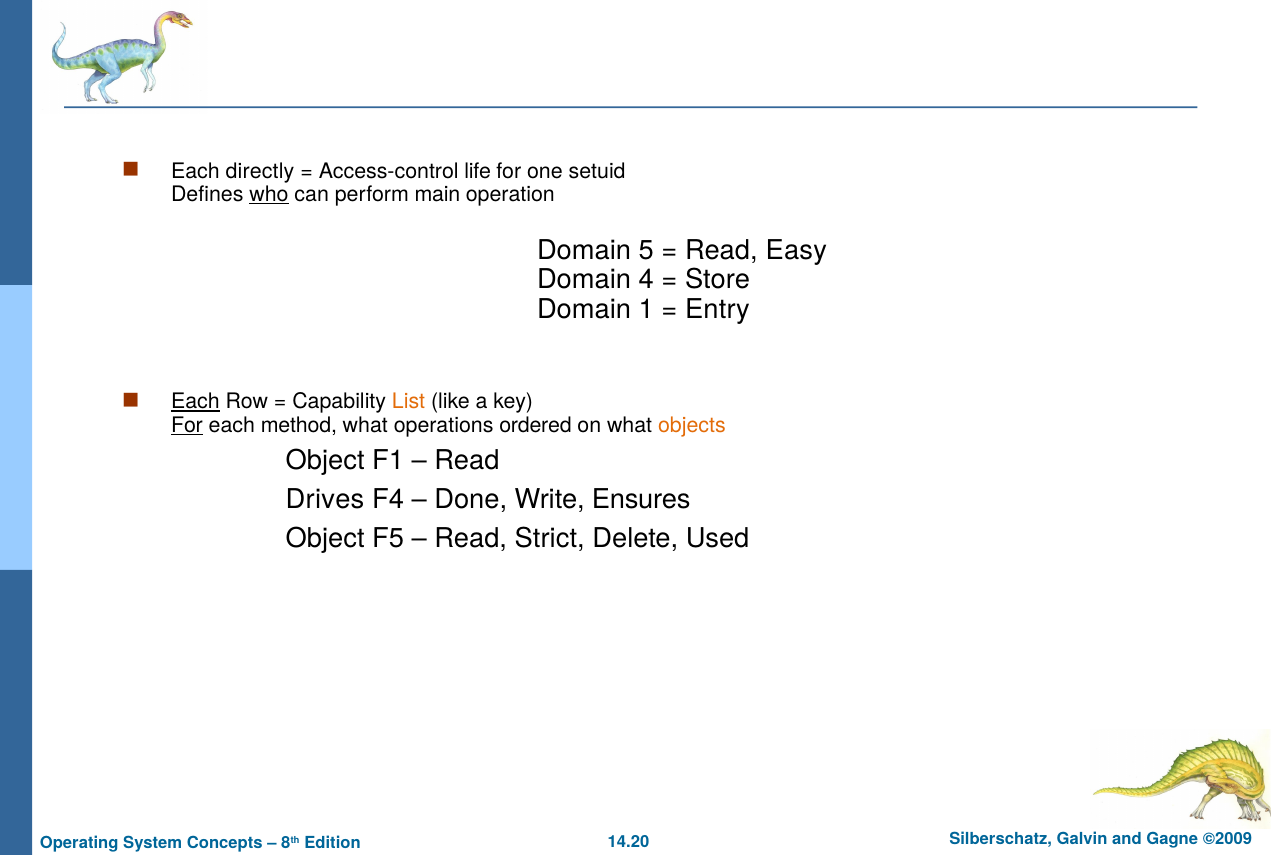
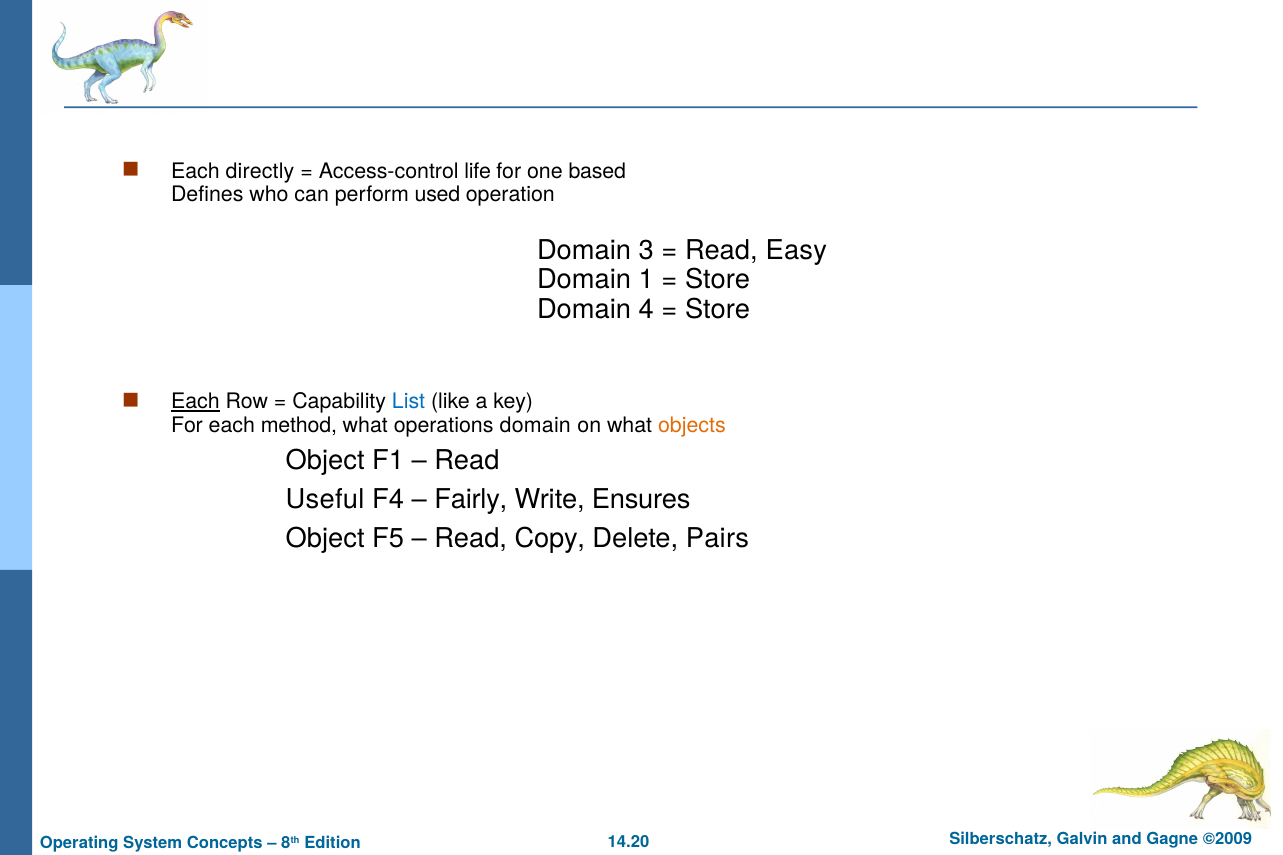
setuid: setuid -> based (597, 171)
who underline: present -> none (269, 194)
main: main -> used (437, 194)
5: 5 -> 3 (646, 250)
4: 4 -> 1 (646, 280)
1: 1 -> 4 (646, 309)
Entry: Entry -> Store (718, 309)
List colour: orange -> blue (409, 402)
For underline: present -> none (187, 425)
operations ordered: ordered -> domain (535, 425)
Drives: Drives -> Useful (325, 500)
Done: Done -> Fairly (471, 500)
Strict: Strict -> Copy (550, 539)
Used: Used -> Pairs (717, 539)
